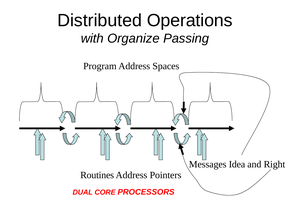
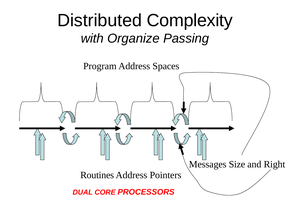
Operations: Operations -> Complexity (190, 20)
Idea: Idea -> Size (237, 164)
